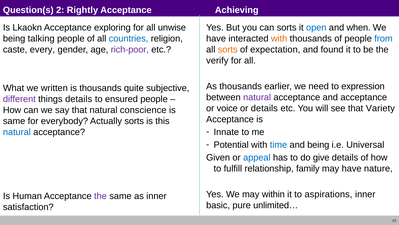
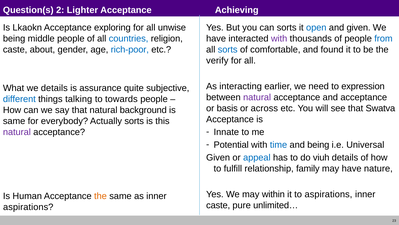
Rightly: Rightly -> Lighter (82, 10)
and when: when -> given (359, 28)
talking: talking -> middle (41, 39)
with colour: orange -> purple (279, 39)
every: every -> about (42, 49)
rich-poor colour: purple -> blue (130, 49)
sorts colour: orange -> blue (228, 49)
expectation: expectation -> comfortable (275, 49)
As thousands: thousands -> interacting (241, 86)
we written: written -> details (54, 88)
is thousands: thousands -> assurance (100, 88)
different colour: purple -> blue (19, 99)
things details: details -> talking (79, 99)
ensured: ensured -> towards (121, 99)
voice: voice -> basis (227, 108)
or details: details -> across (264, 108)
Variety: Variety -> Swatva (380, 108)
conscience: conscience -> background (143, 110)
natural colour: blue -> purple (17, 132)
give: give -> viuh (321, 157)
the colour: purple -> orange (100, 196)
basic: basic -> caste (218, 205)
satisfaction: satisfaction -> aspirations (28, 207)
